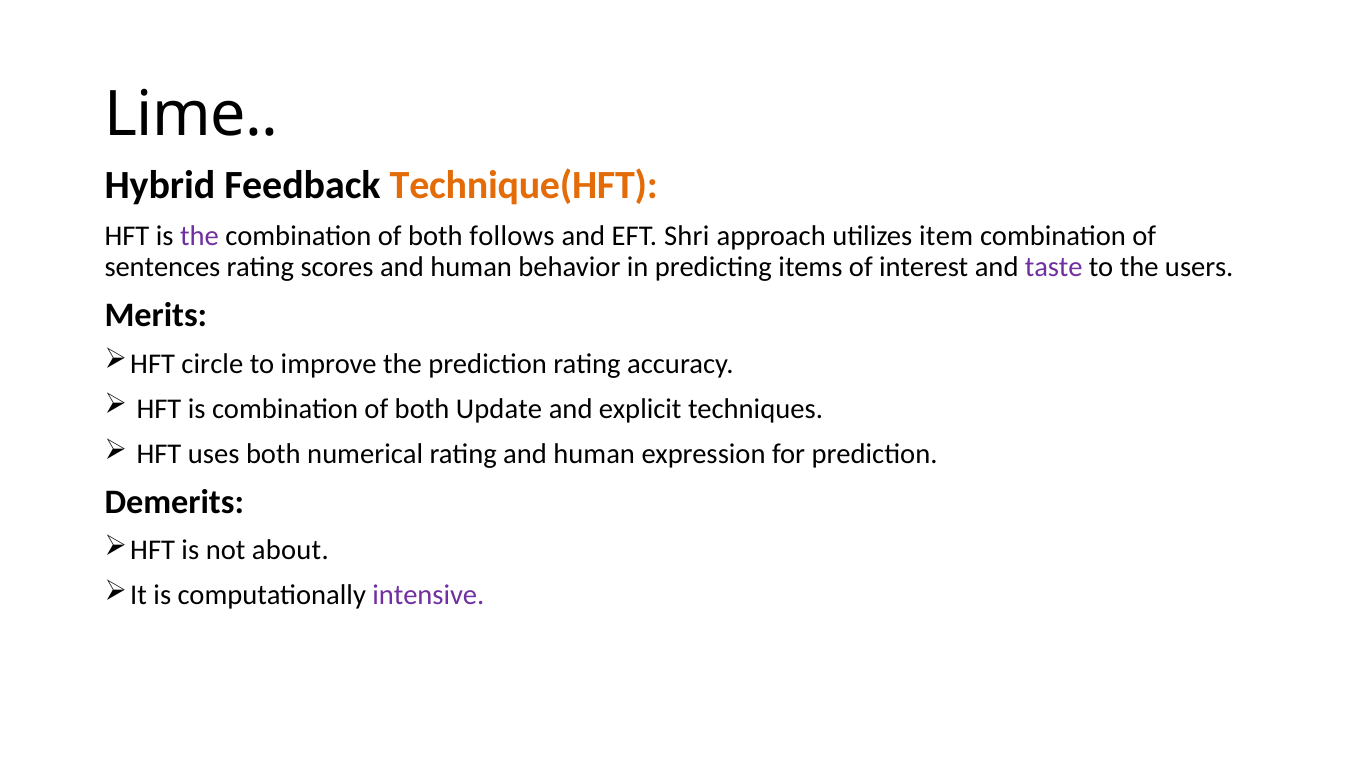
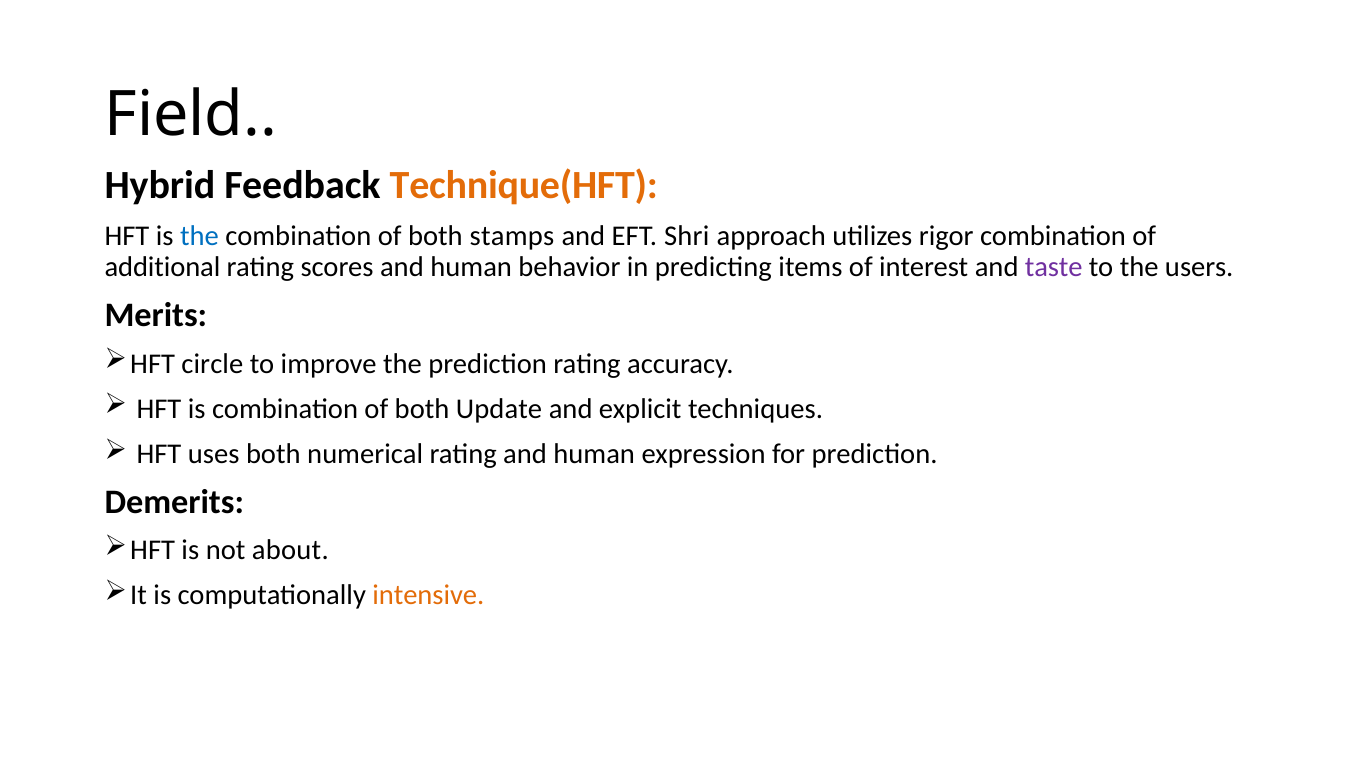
Lime: Lime -> Field (191, 115)
the colour: purple -> blue (199, 236)
follows: follows -> stamps (512, 236)
item: item -> rigor (946, 236)
sentences: sentences -> additional (162, 267)
intensive colour: purple -> orange (428, 596)
